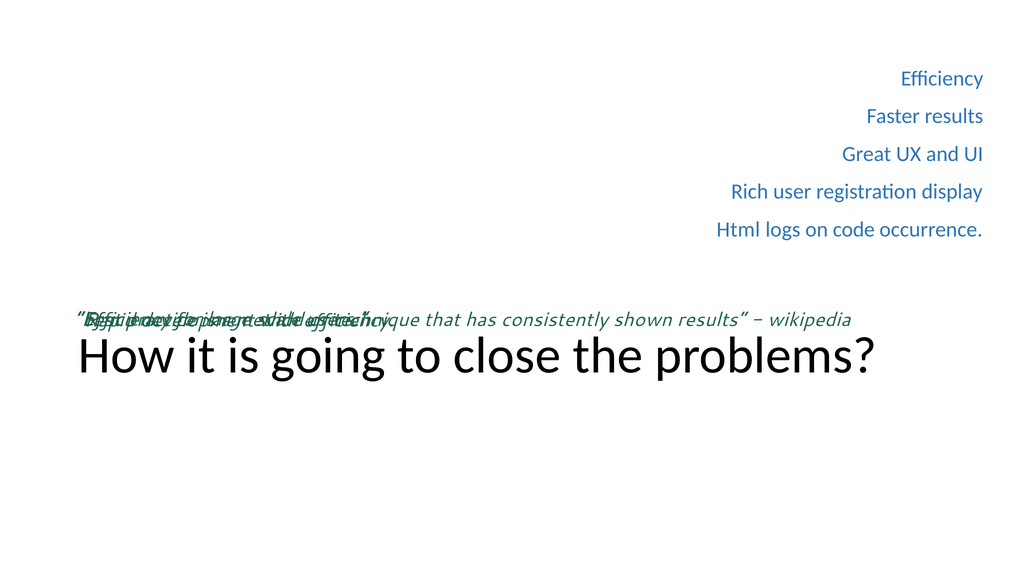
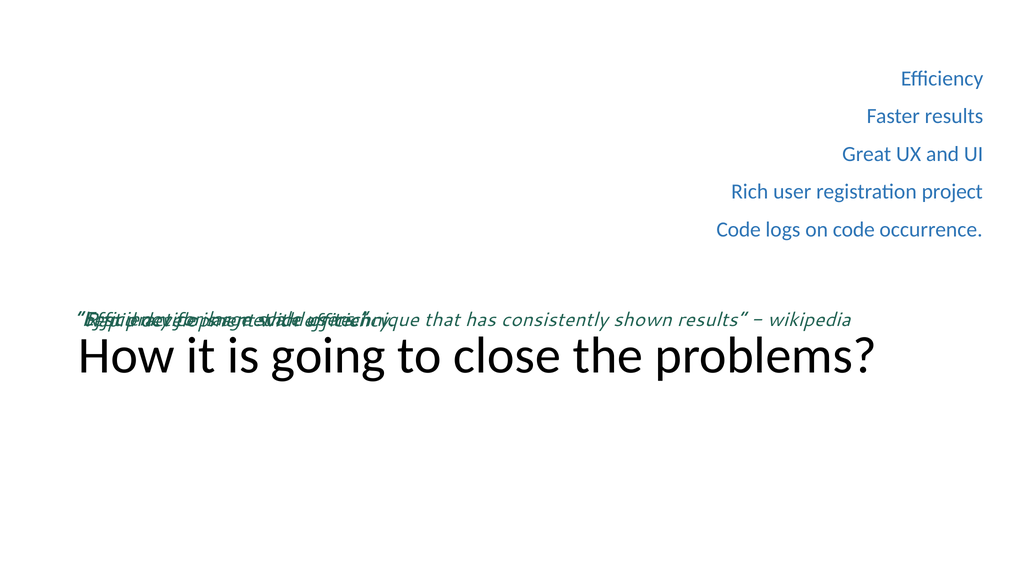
display: display -> project (952, 192)
Html: Html -> Code (739, 229)
